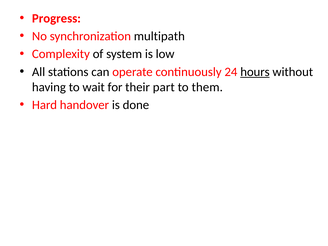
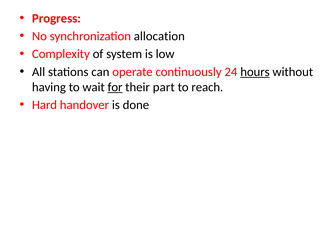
multipath: multipath -> allocation (159, 36)
for underline: none -> present (115, 87)
them: them -> reach (207, 87)
